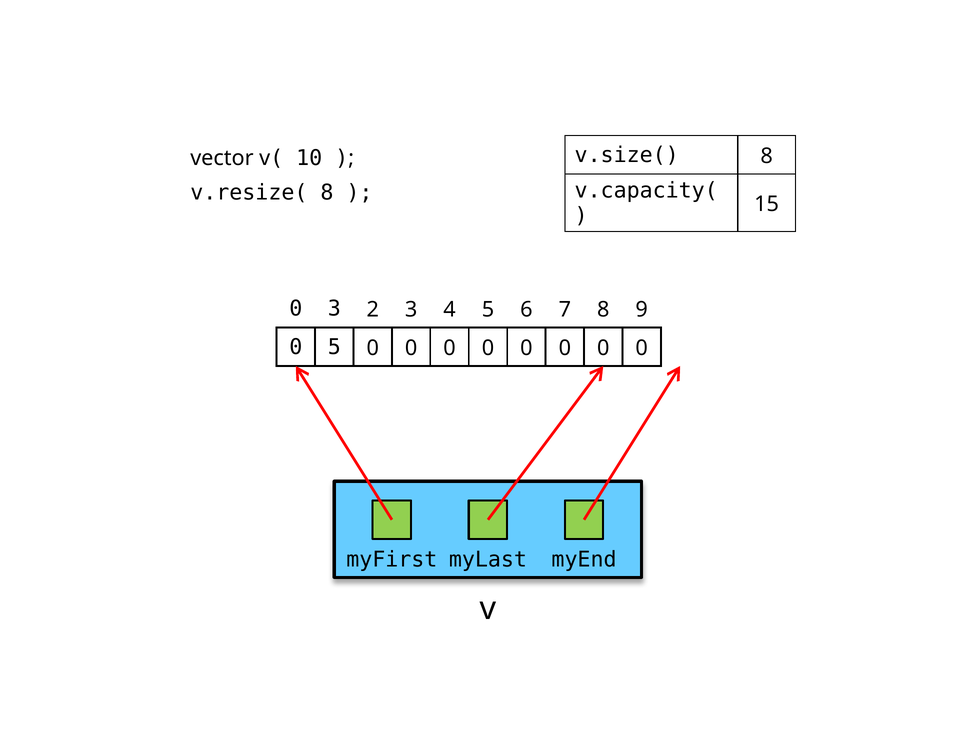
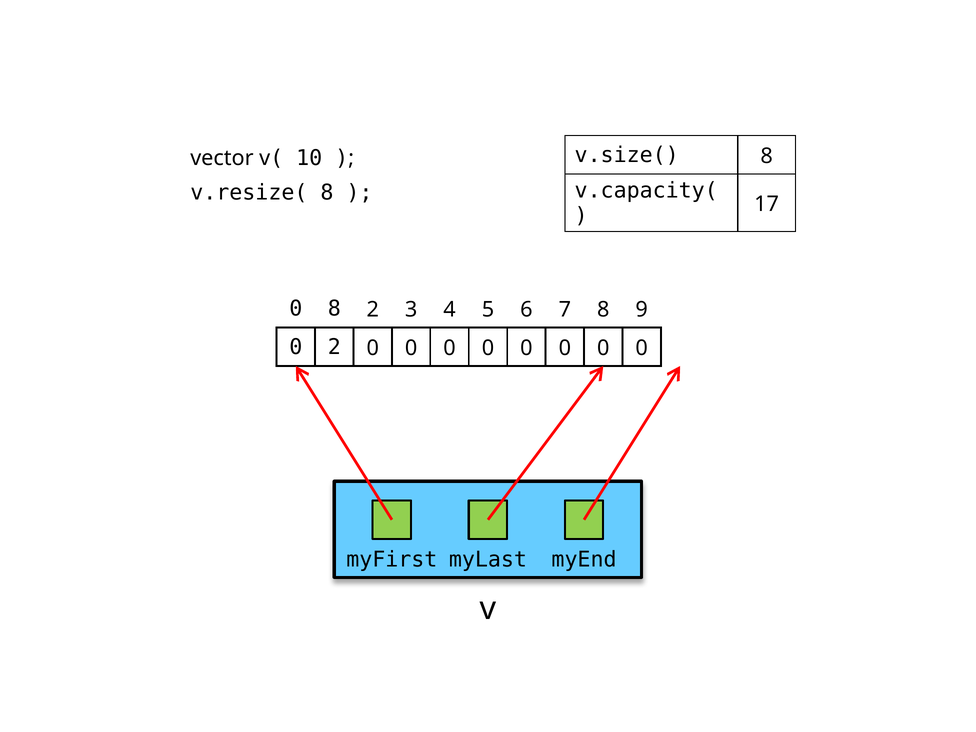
15: 15 -> 17 (767, 204)
0 3: 3 -> 8 (334, 309)
0 5: 5 -> 2 (334, 347)
